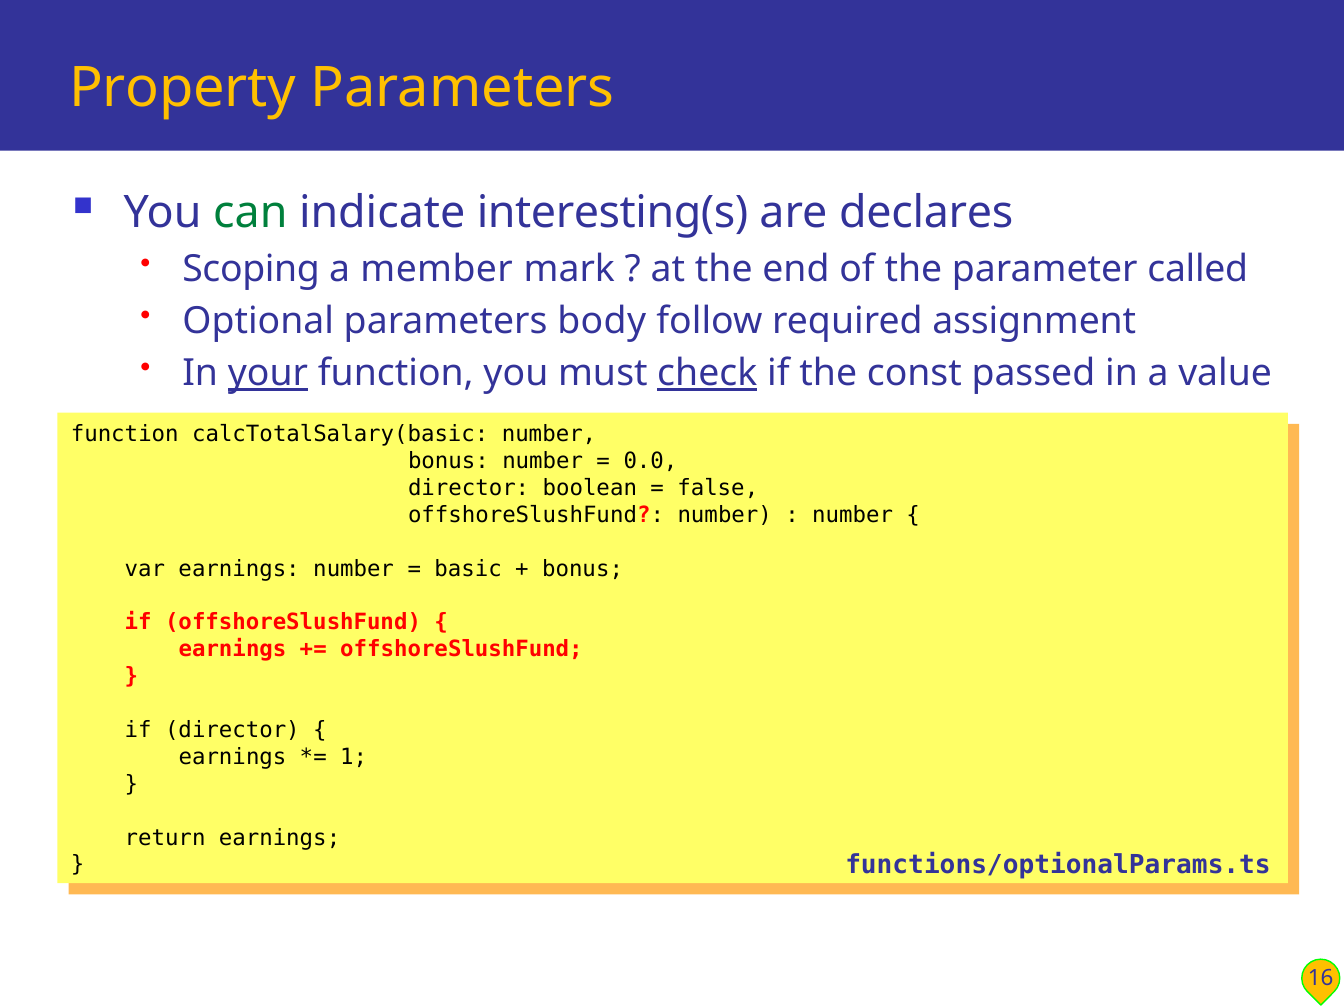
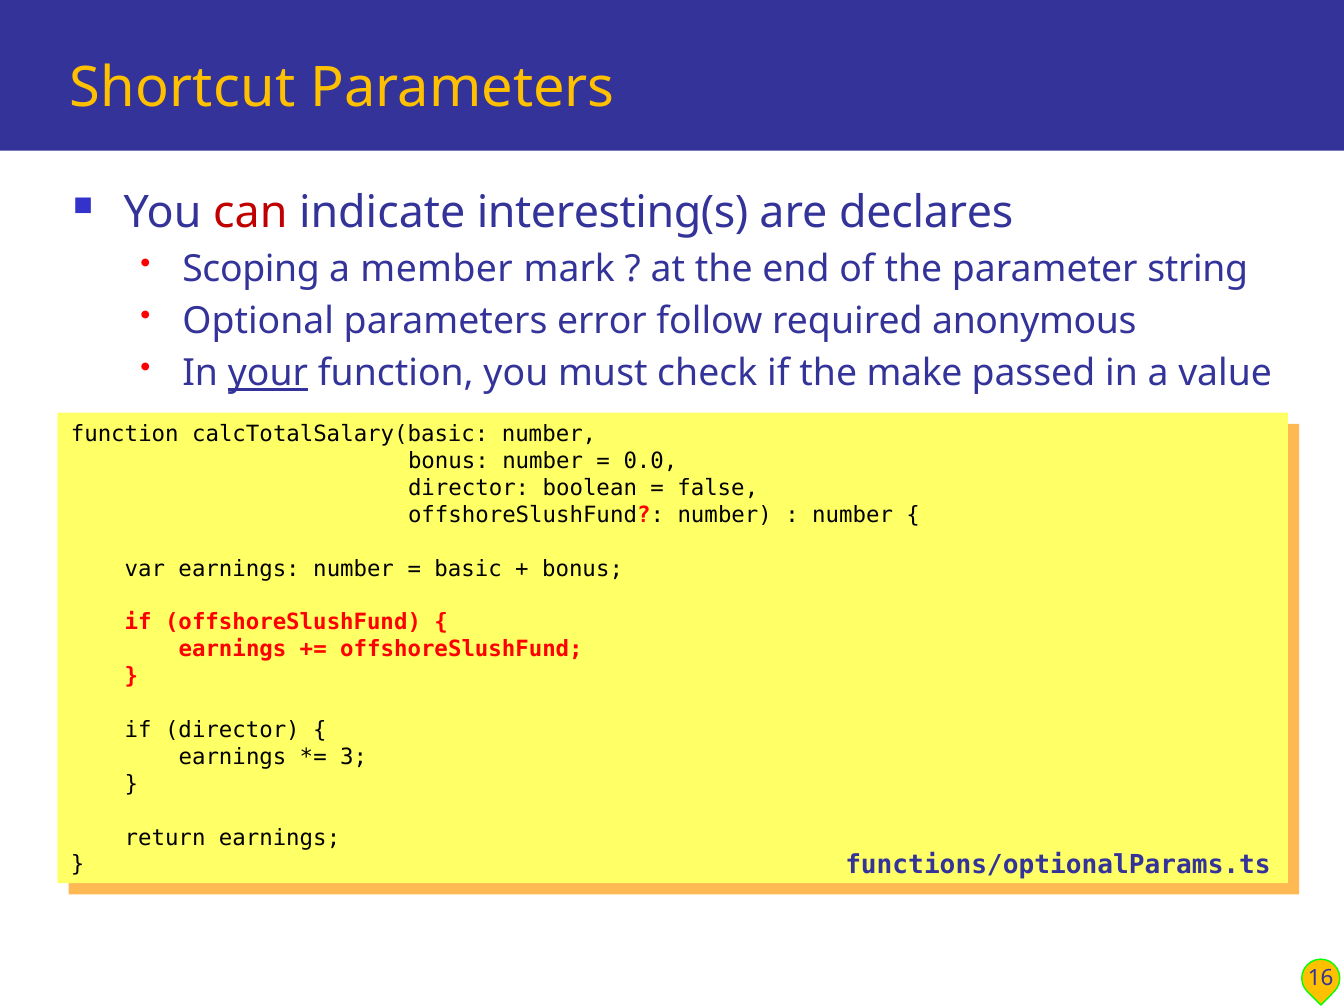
Property: Property -> Shortcut (182, 88)
can colour: green -> red (250, 213)
called: called -> string (1198, 269)
body: body -> error (602, 321)
assignment: assignment -> anonymous (1034, 321)
check underline: present -> none (707, 373)
const: const -> make (915, 373)
1: 1 -> 3 (354, 757)
